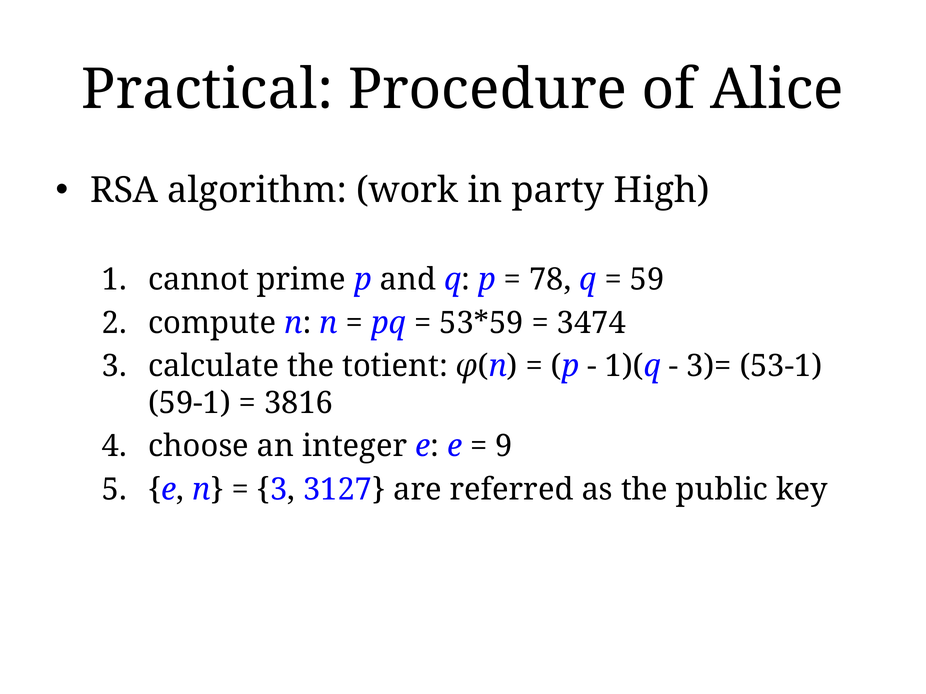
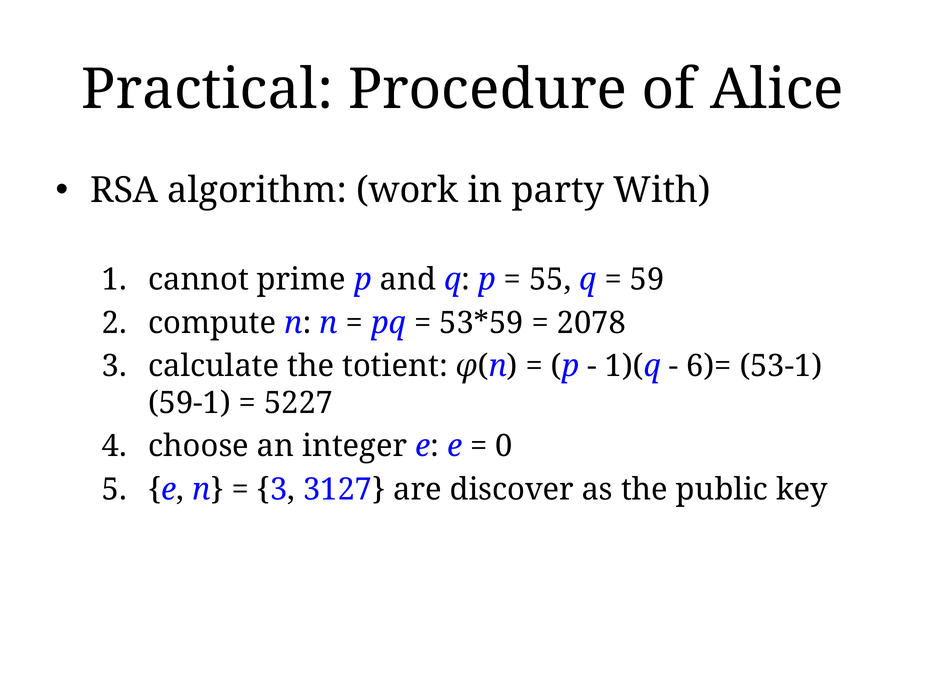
High: High -> With (662, 191)
78: 78 -> 55 (550, 280)
3474: 3474 -> 2078 (591, 323)
3)=: 3)= -> 6)= (709, 366)
3816: 3816 -> 5227 (299, 403)
9: 9 -> 0 (504, 447)
referred: referred -> discover (512, 490)
